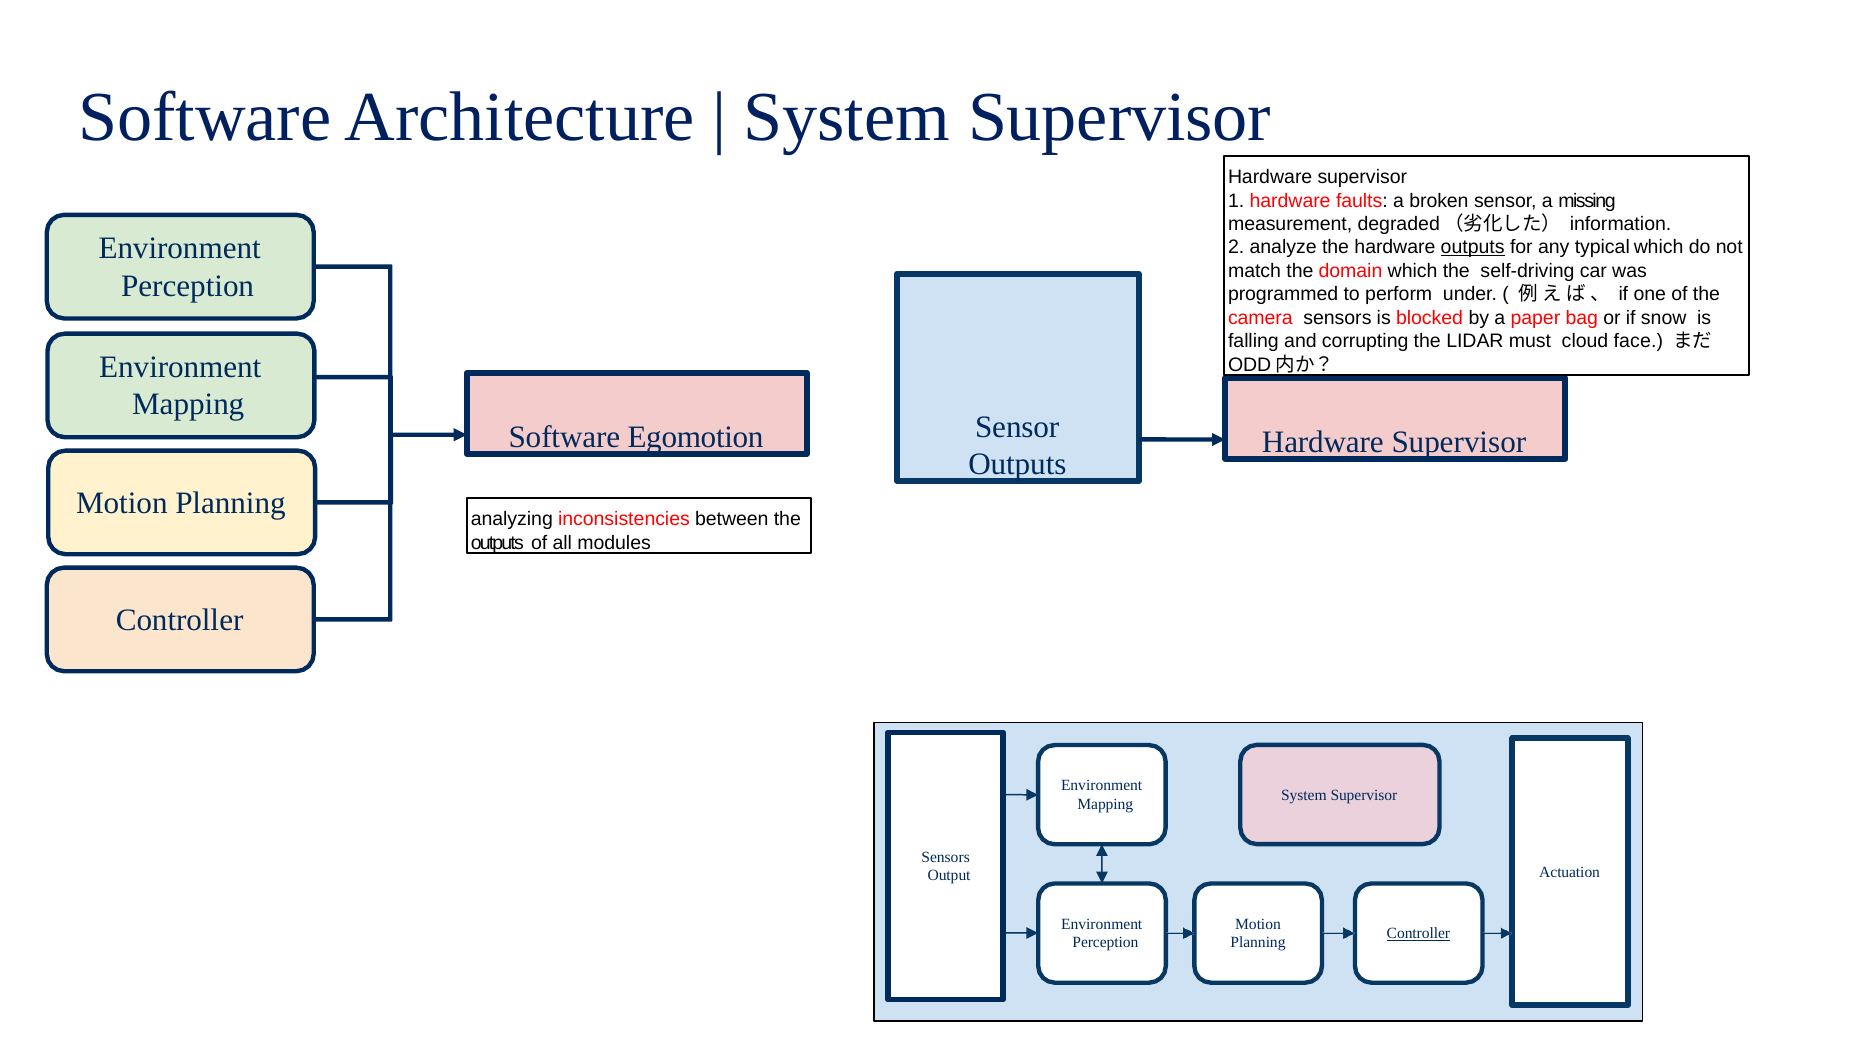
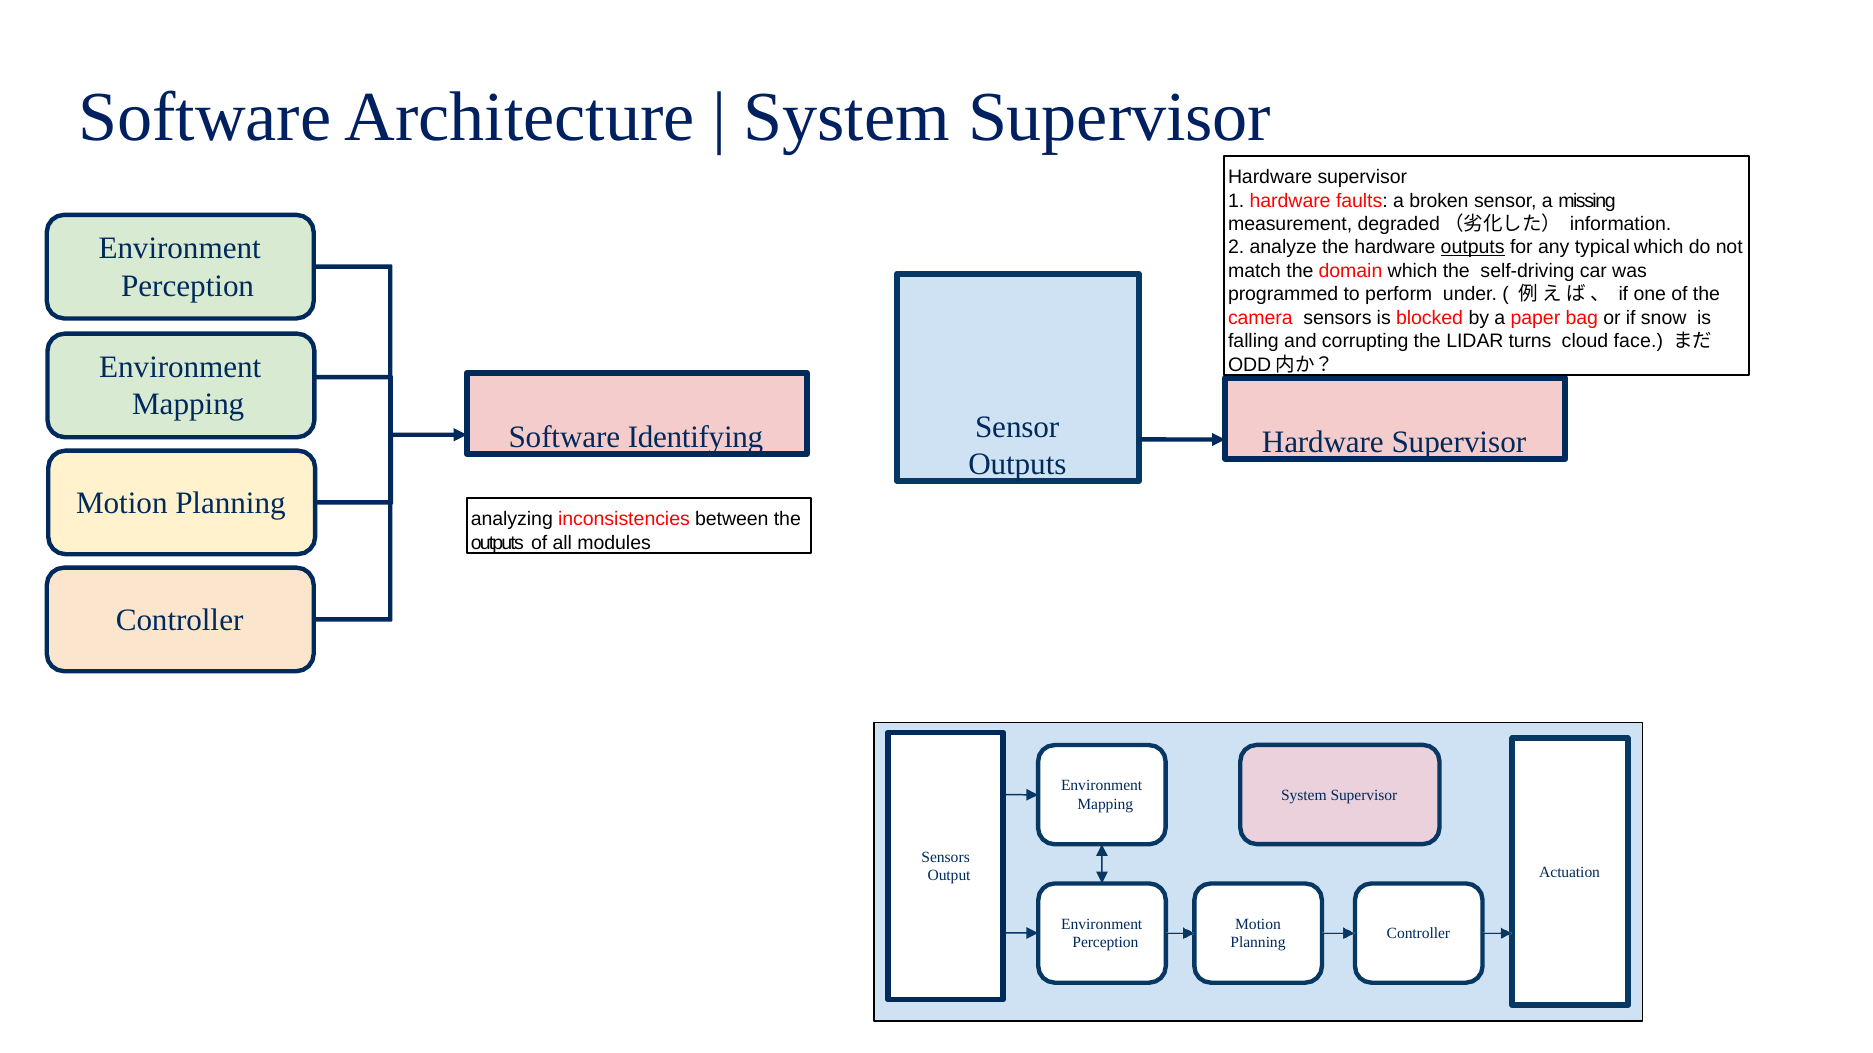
must: must -> turns (1530, 341)
Egomotion: Egomotion -> Identifying (696, 438)
Controller underline: present -> none (1418, 934)
